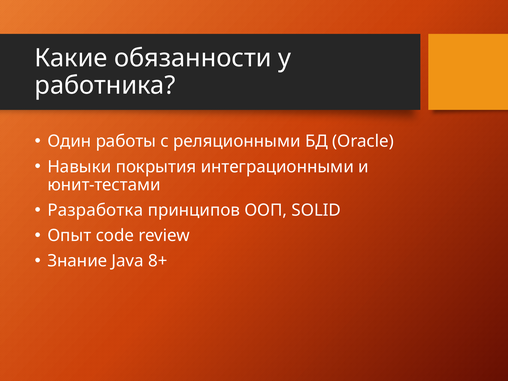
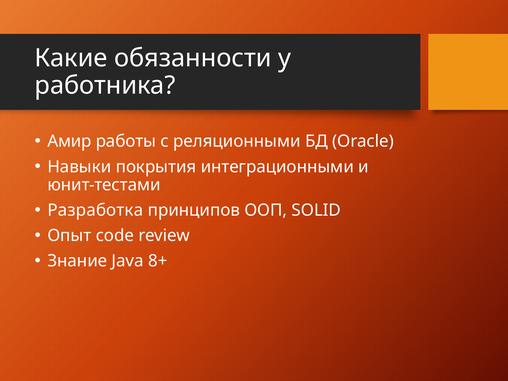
Один: Один -> Амир (69, 141)
